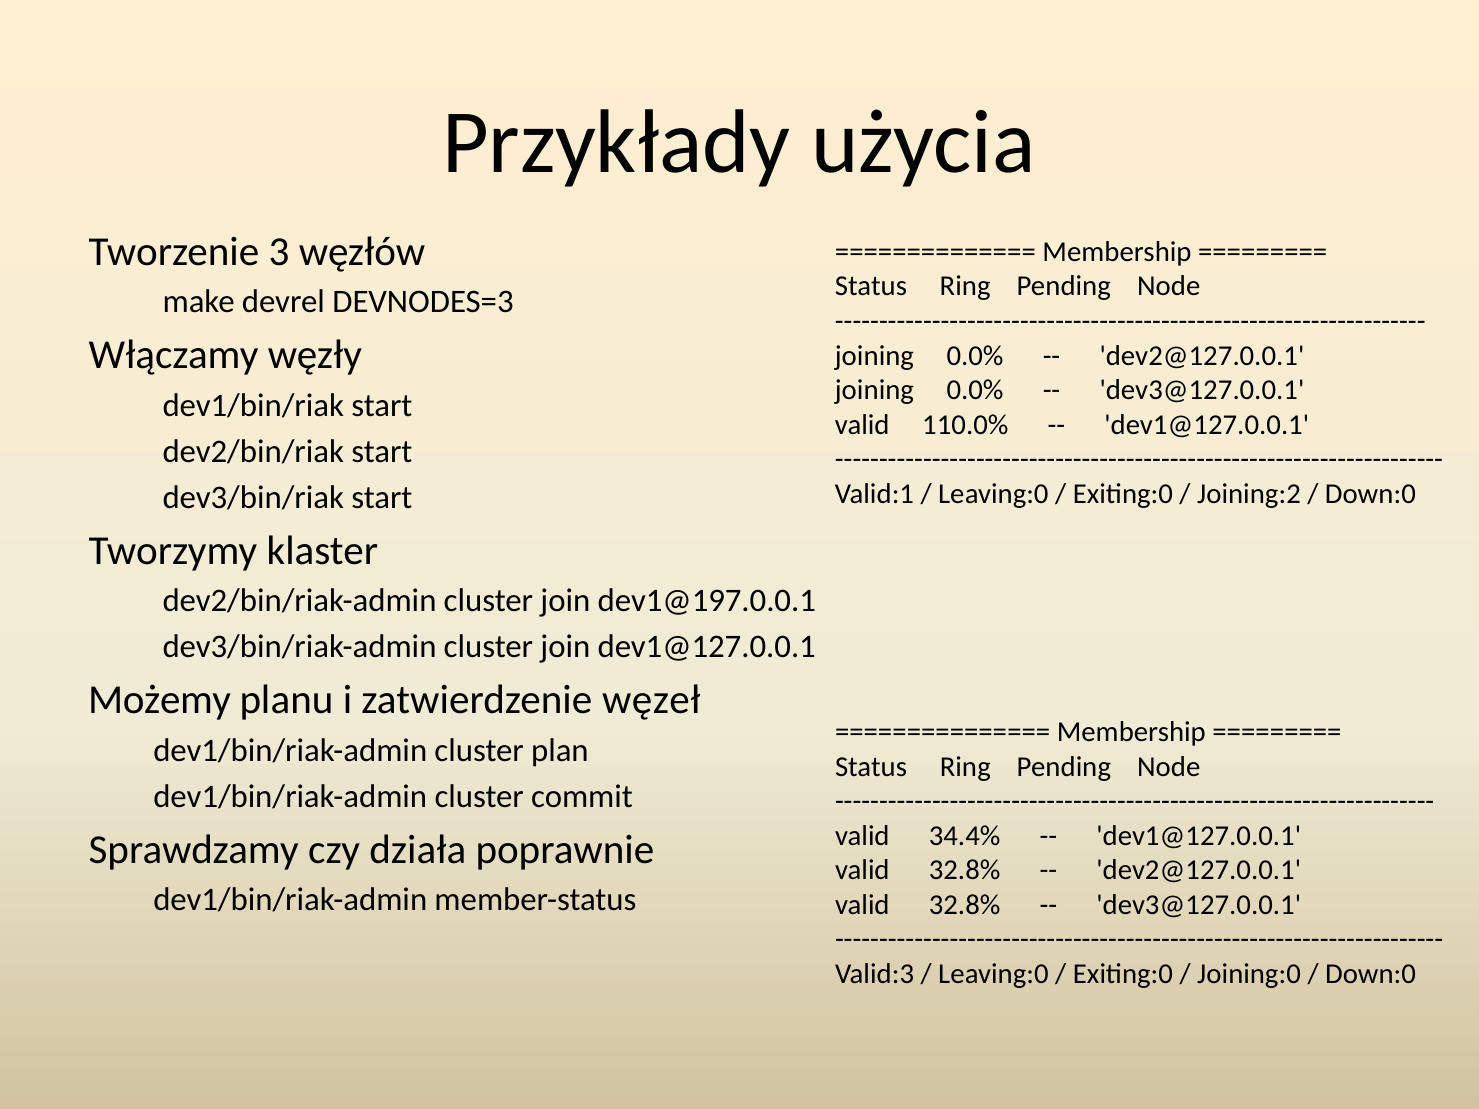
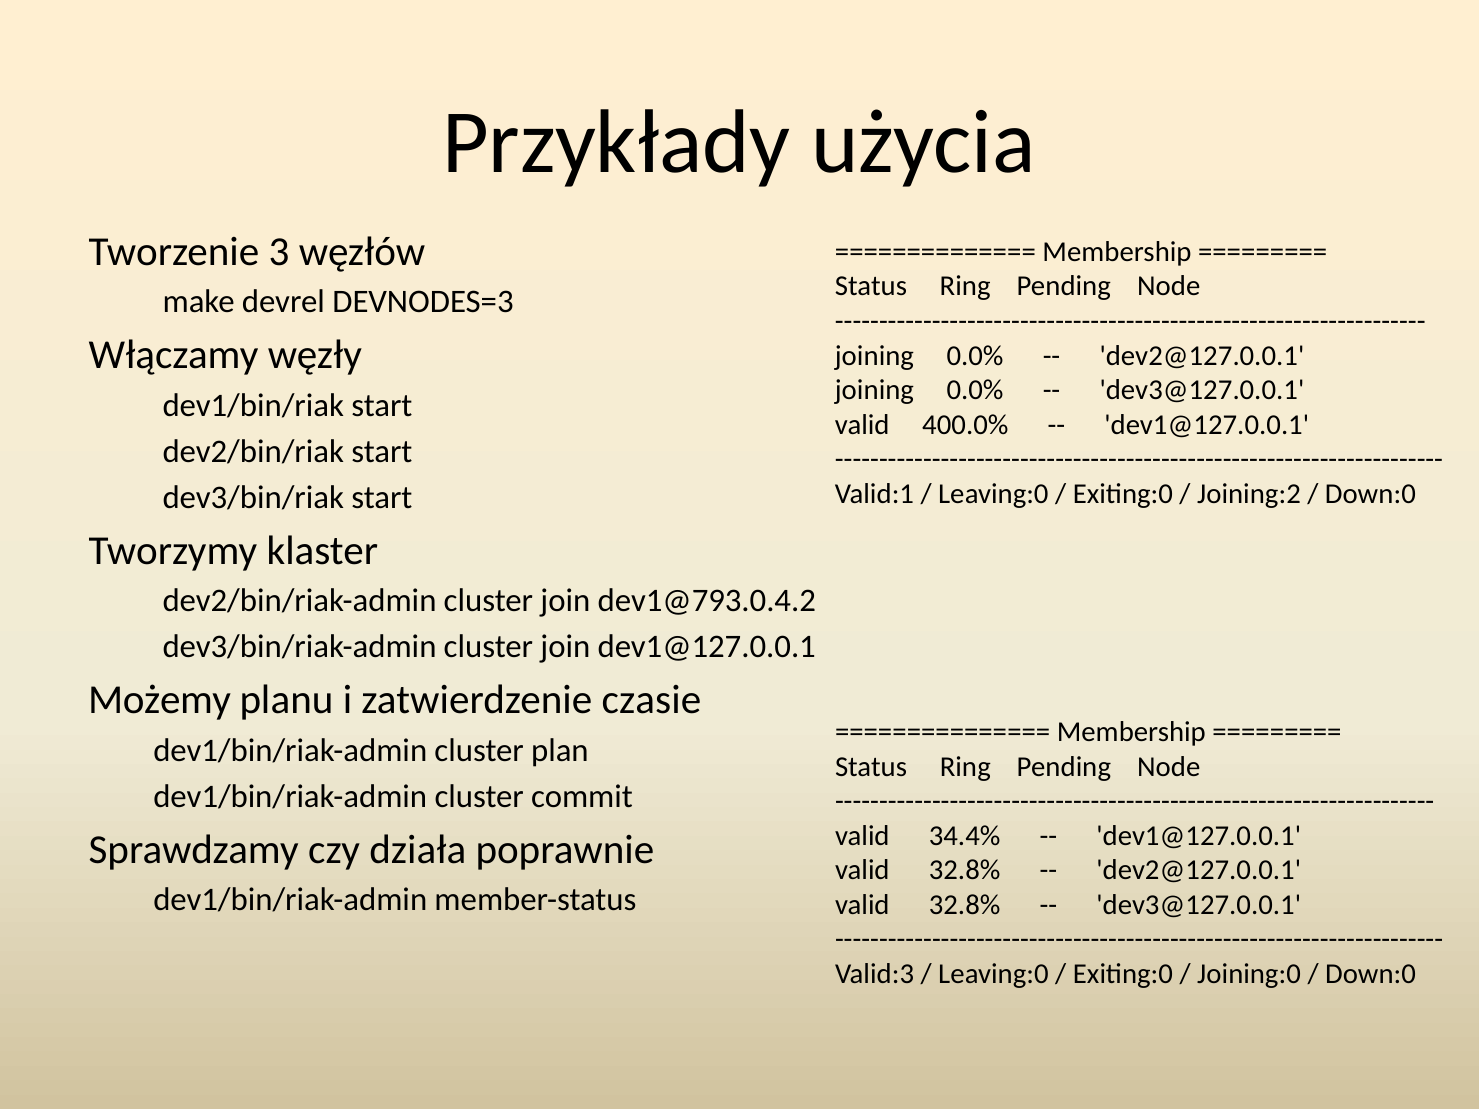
110.0%: 110.0% -> 400.0% (965, 425)
dev1@197.0.0.1: dev1@197.0.0.1 -> dev1@793.0.4.2 (707, 601)
węzeł: węzeł -> czasie (652, 700)
